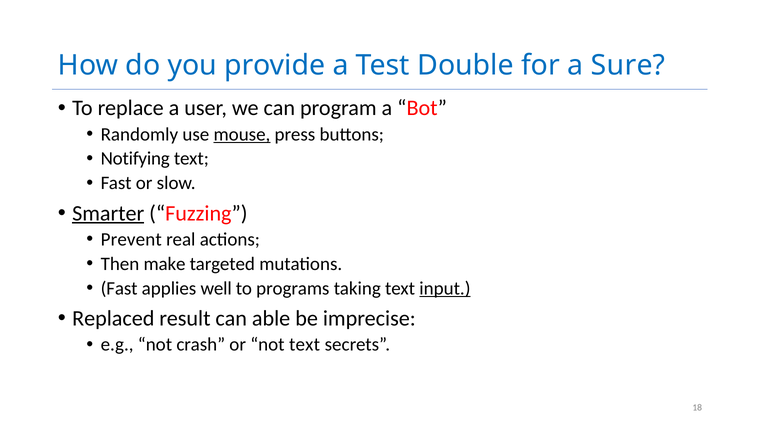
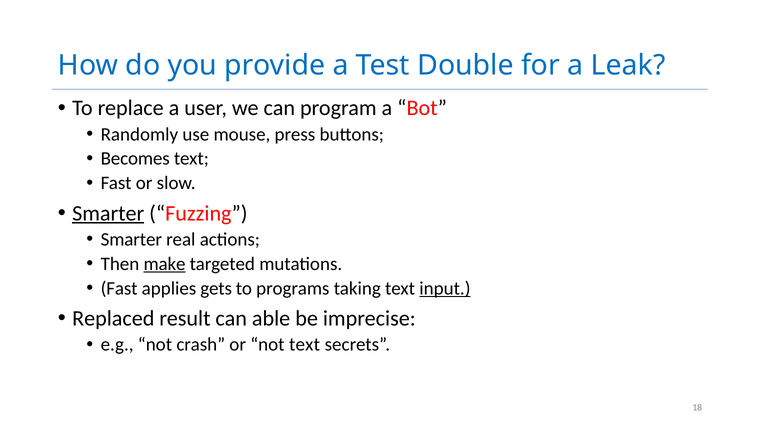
Sure: Sure -> Leak (628, 65)
mouse underline: present -> none (242, 134)
Notifying: Notifying -> Becomes (135, 159)
Prevent: Prevent -> Smarter (131, 240)
make underline: none -> present (165, 264)
well: well -> gets (216, 289)
